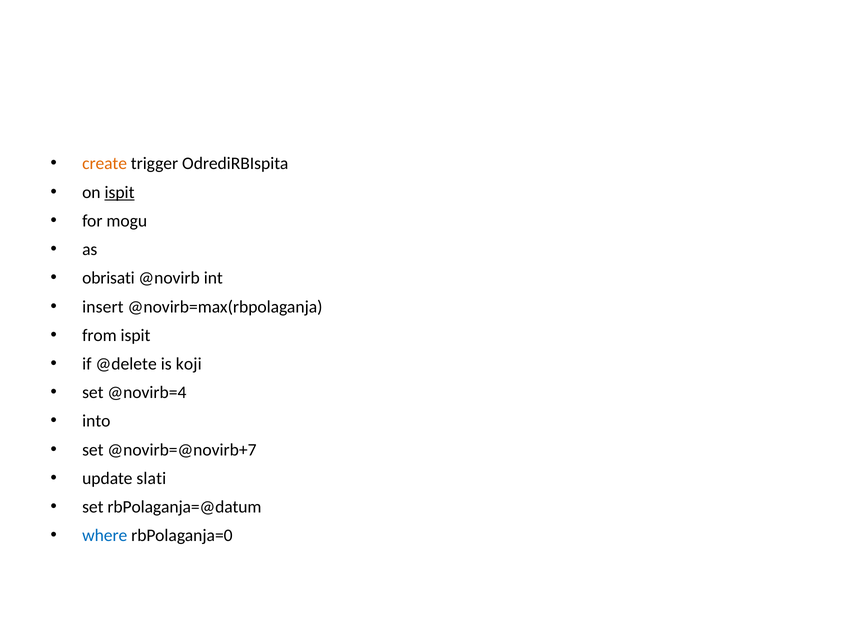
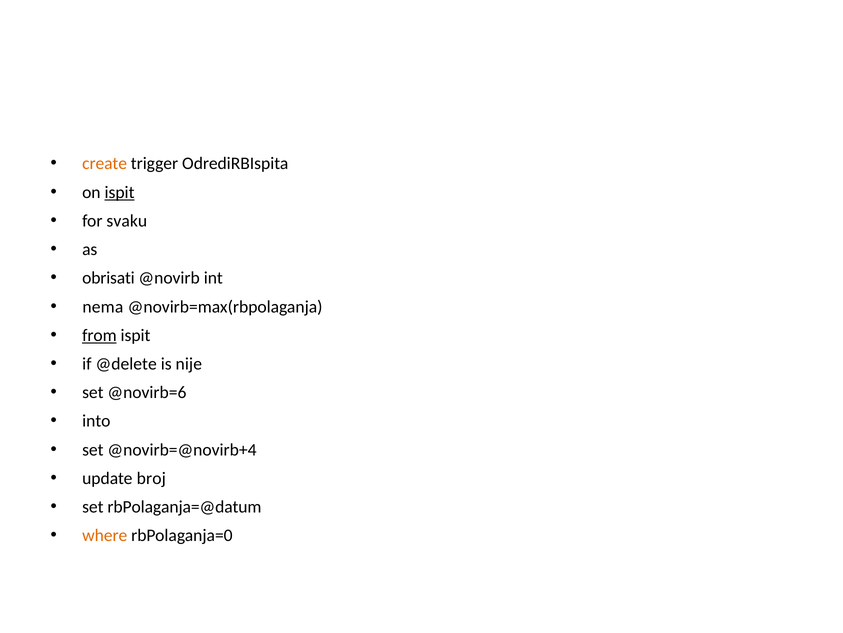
mogu: mogu -> svaku (127, 221)
insert: insert -> nema (103, 306)
from underline: none -> present (99, 335)
koji: koji -> nije (189, 364)
@novirb=4: @novirb=4 -> @novirb=6 (147, 392)
@novirb=@novirb+7: @novirb=@novirb+7 -> @novirb=@novirb+4 (182, 449)
slati: slati -> broj (151, 478)
where colour: blue -> orange (105, 535)
